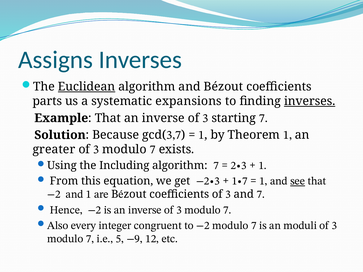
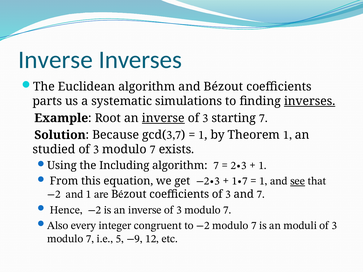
Assigns: Assigns -> Inverse (55, 60)
Euclidean underline: present -> none (87, 87)
expansions: expansions -> simulations (189, 101)
Example That: That -> Root (108, 118)
inverse underline: none -> present (163, 118)
greater: greater -> studied (54, 150)
